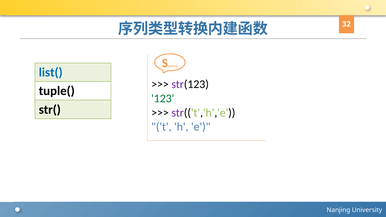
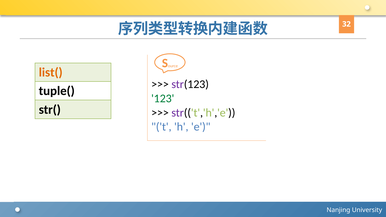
list( colour: blue -> orange (51, 72)
